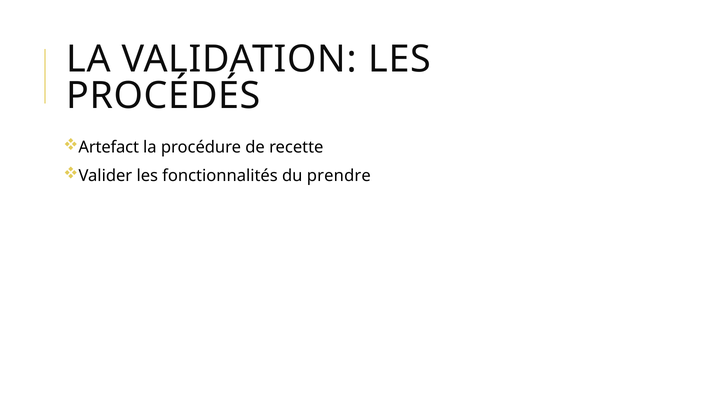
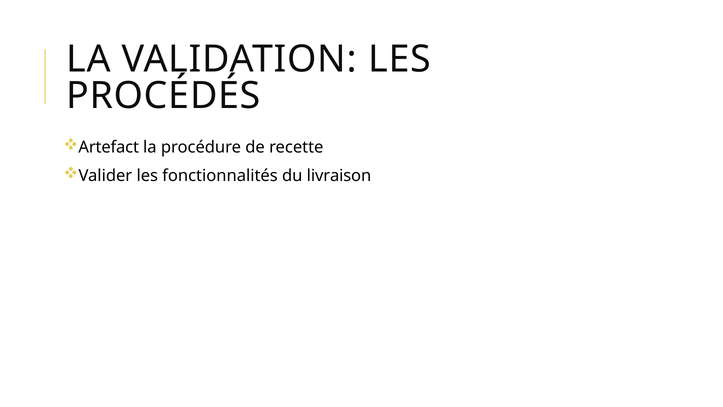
prendre: prendre -> livraison (339, 176)
